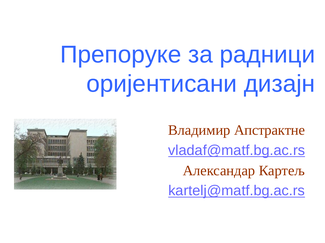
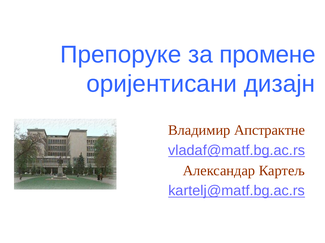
радници: радници -> промене (268, 55)
